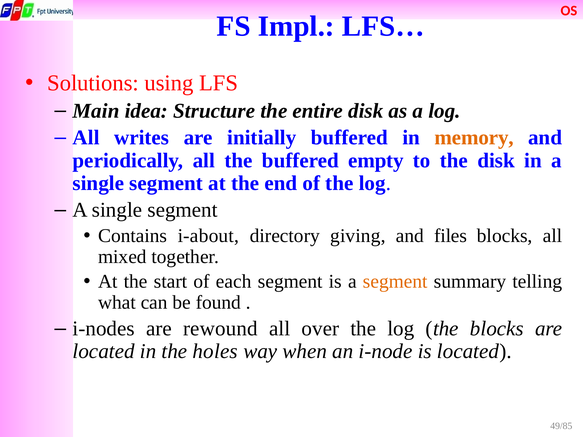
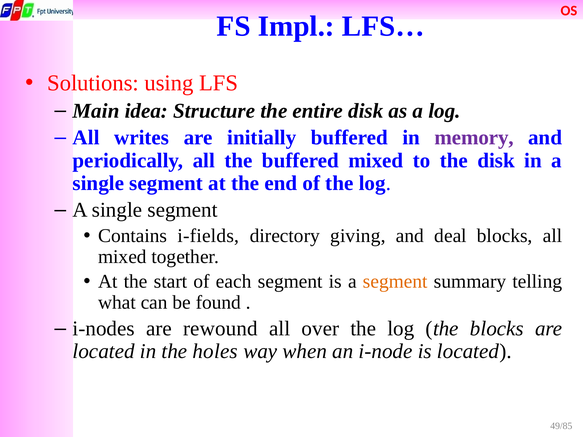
memory colour: orange -> purple (474, 138)
buffered empty: empty -> mixed (376, 160)
i-about: i-about -> i-fields (208, 236)
files: files -> deal (450, 236)
